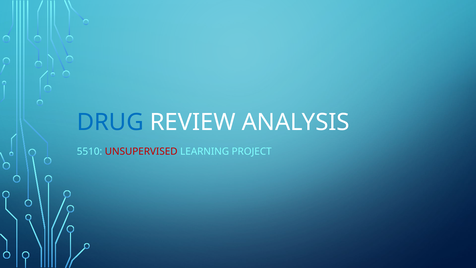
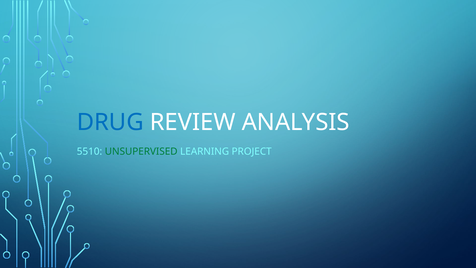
UNSUPERVISED colour: red -> green (141, 151)
